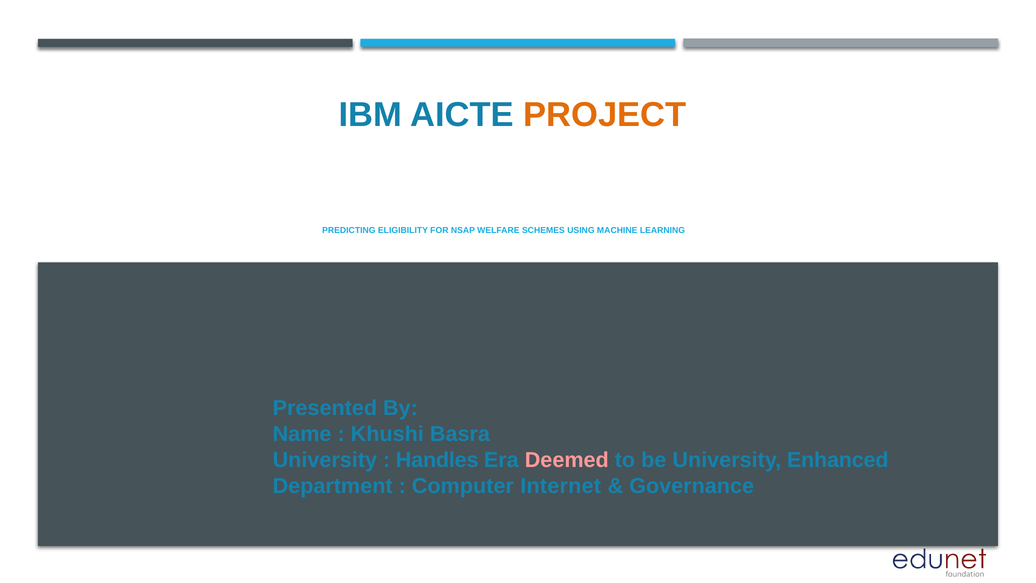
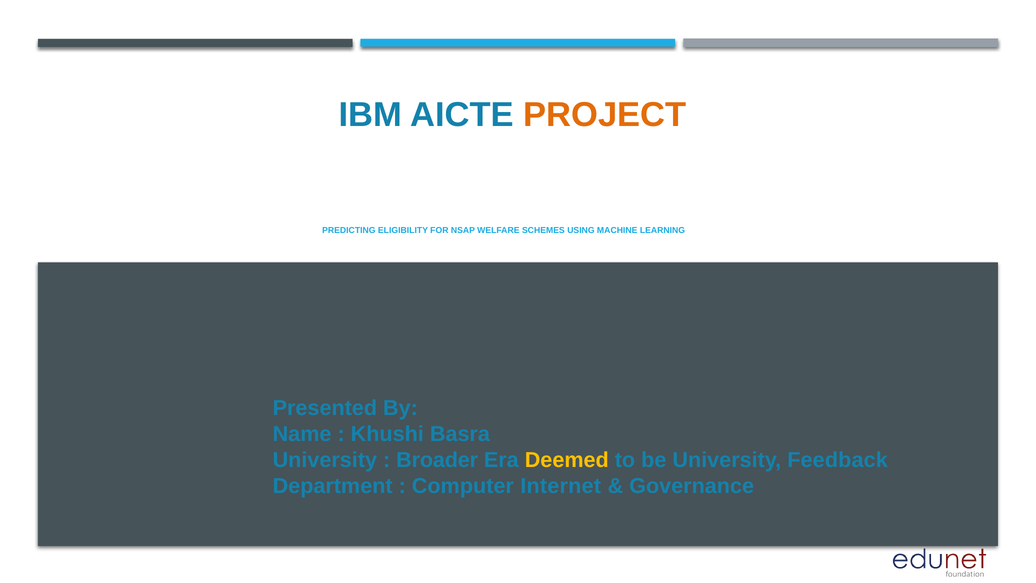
Handles: Handles -> Broader (437, 460)
Deemed colour: pink -> yellow (567, 460)
Enhanced: Enhanced -> Feedback (838, 460)
